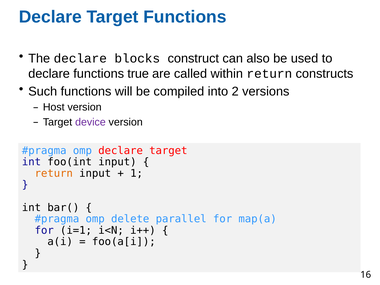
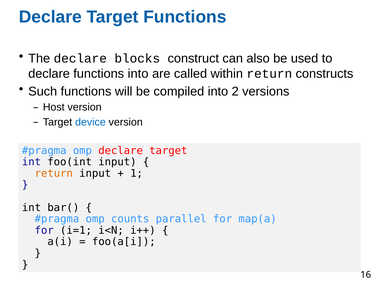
functions true: true -> into (138, 74)
device colour: purple -> blue (90, 122)
delete: delete -> counts (130, 219)
